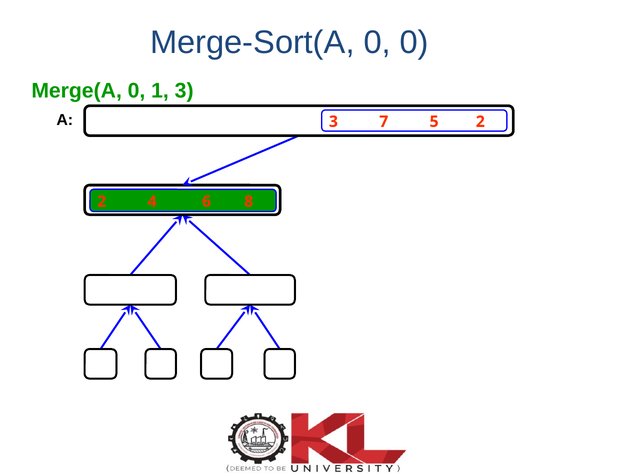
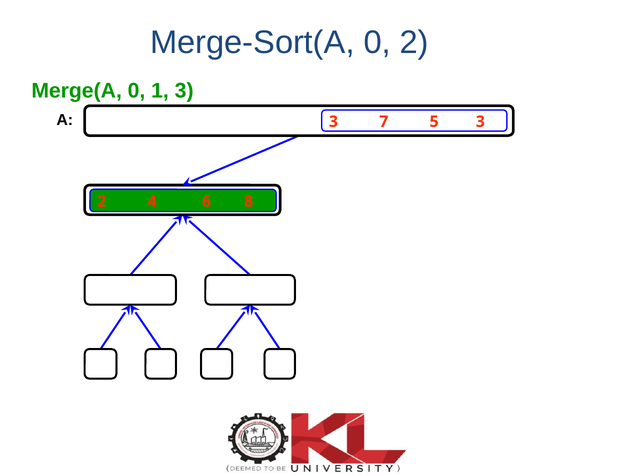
0 0: 0 -> 2 (414, 42)
5 2: 2 -> 3 (480, 122)
